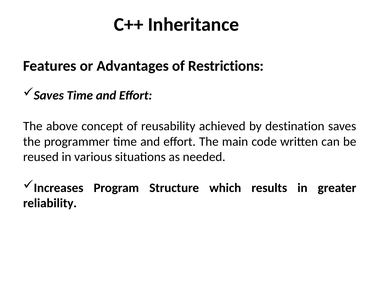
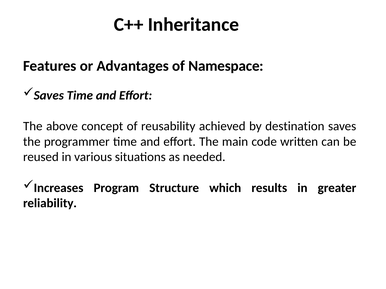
Restrictions: Restrictions -> Namespace (226, 66)
